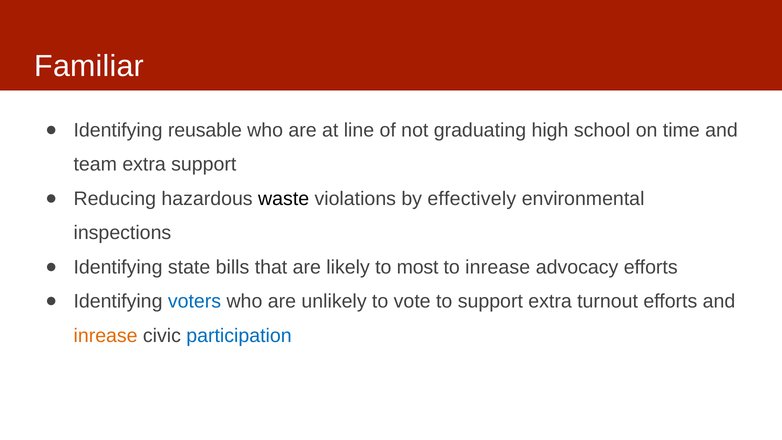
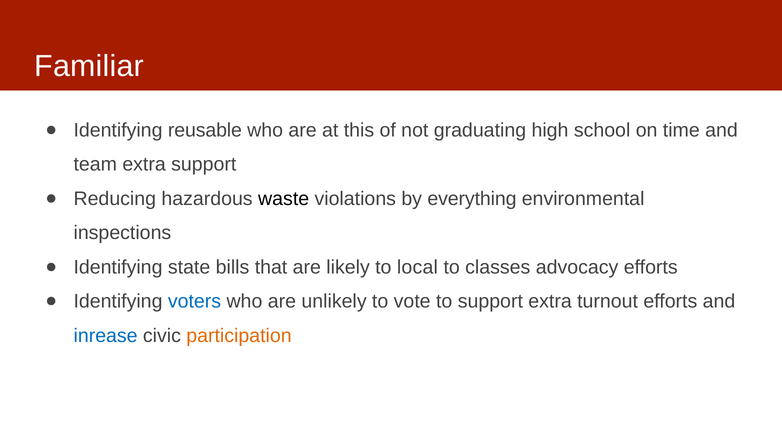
line: line -> this (359, 130)
effectively: effectively -> everything (472, 199)
most: most -> local (417, 267)
to inrease: inrease -> classes (498, 267)
inrease colour: orange -> blue (106, 336)
participation colour: blue -> orange (239, 336)
